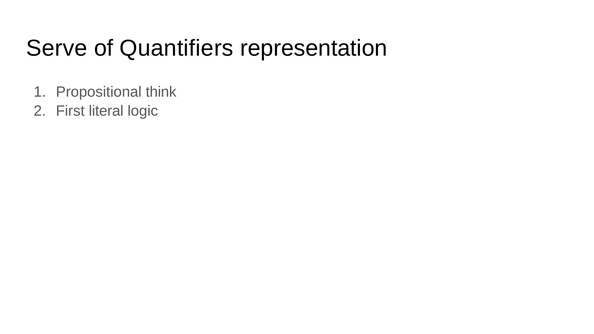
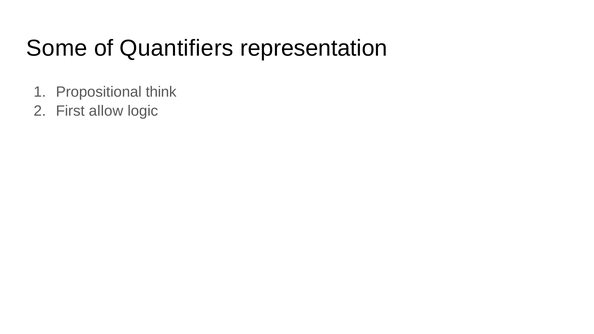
Serve: Serve -> Some (57, 48)
literal: literal -> allow (106, 111)
